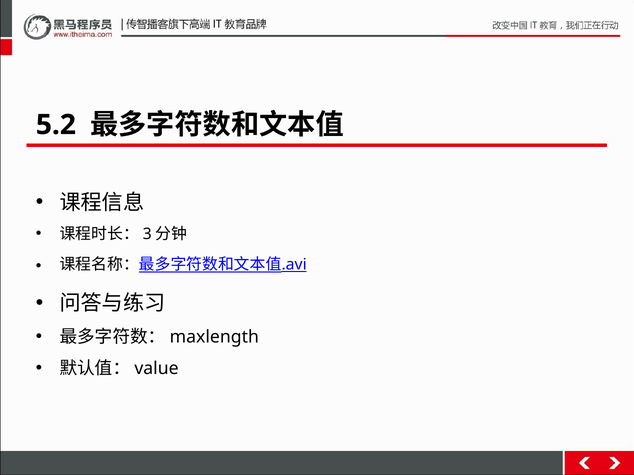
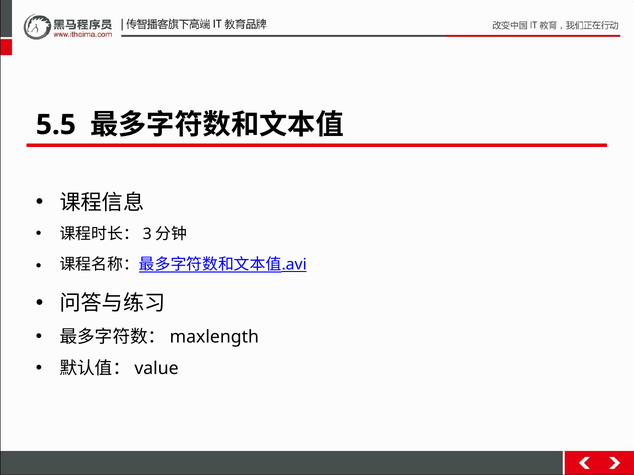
5.2: 5.2 -> 5.5 (56, 125)
